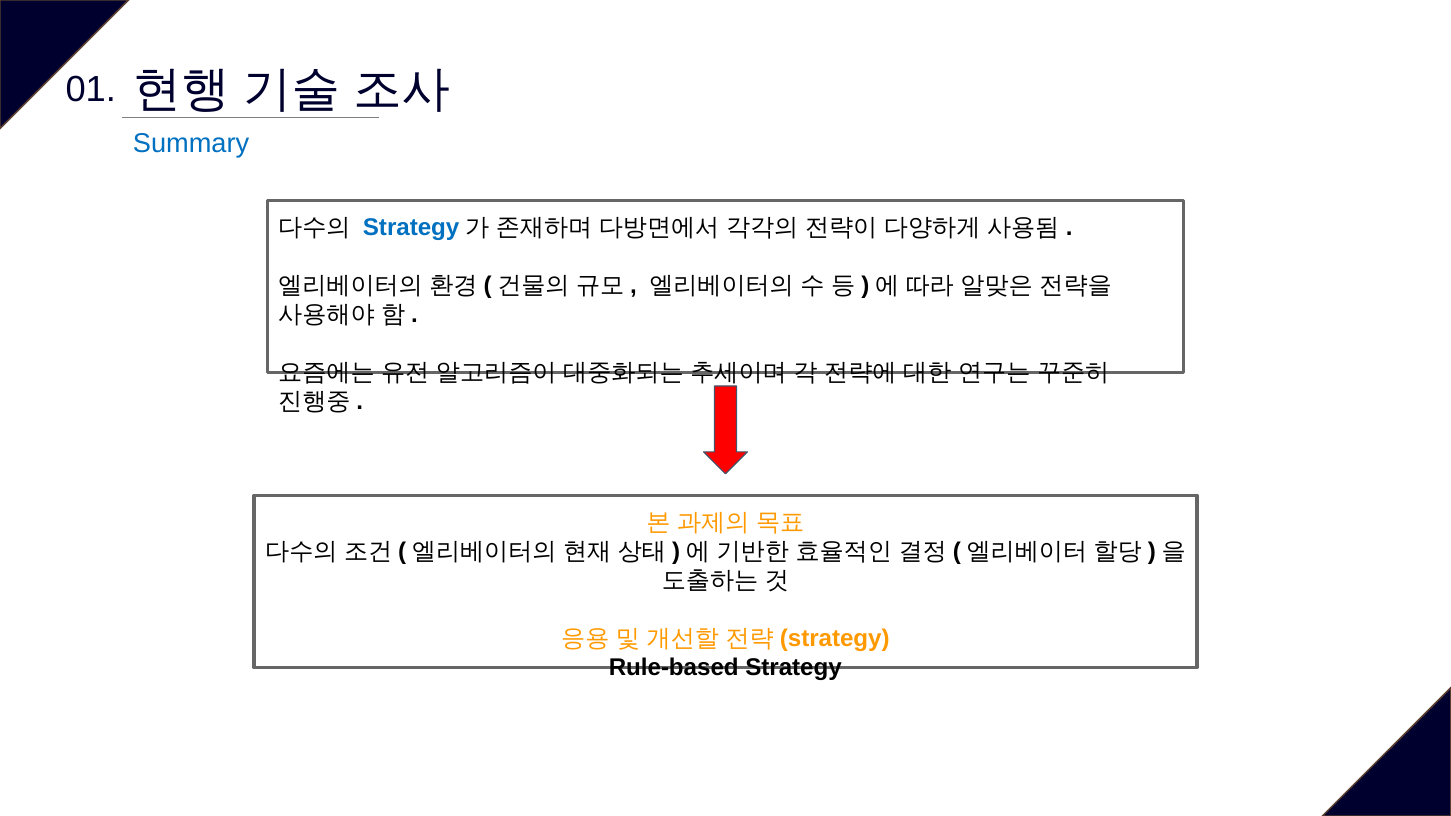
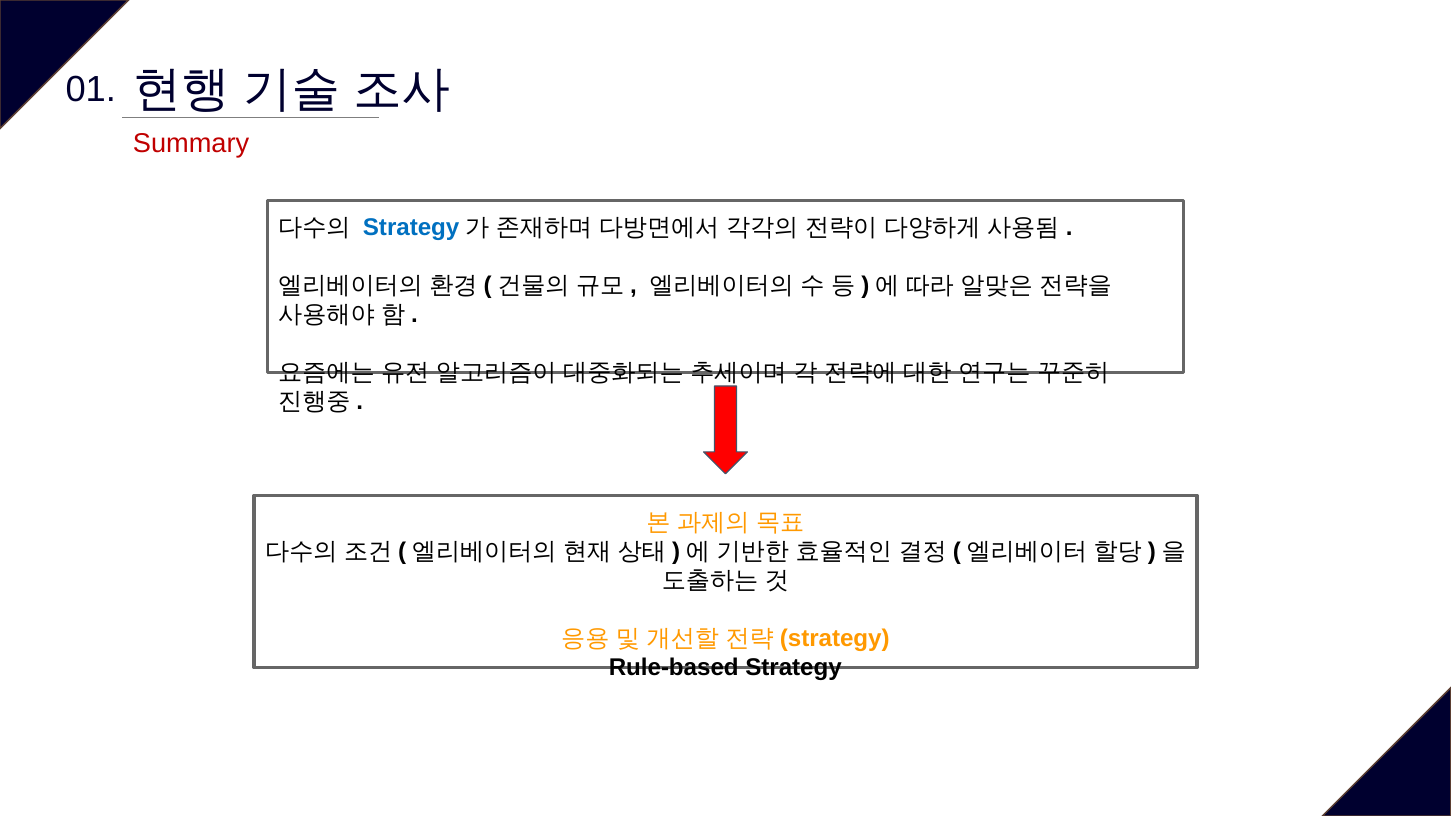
Summary colour: blue -> red (191, 143)
